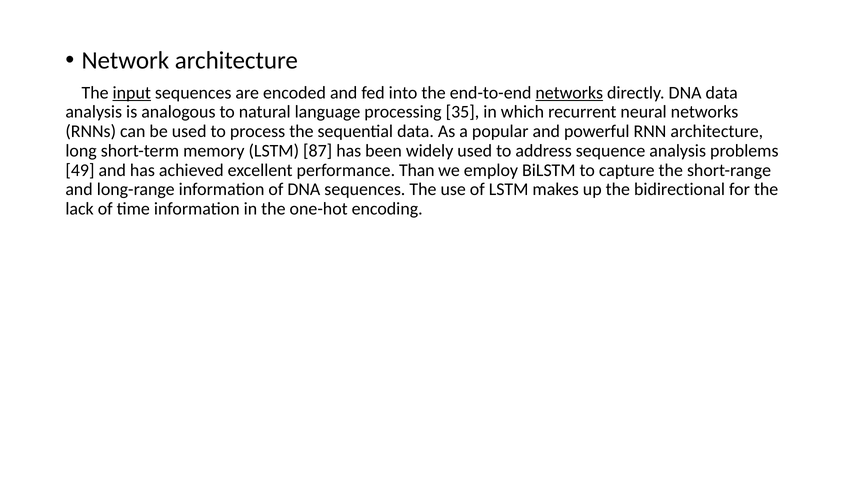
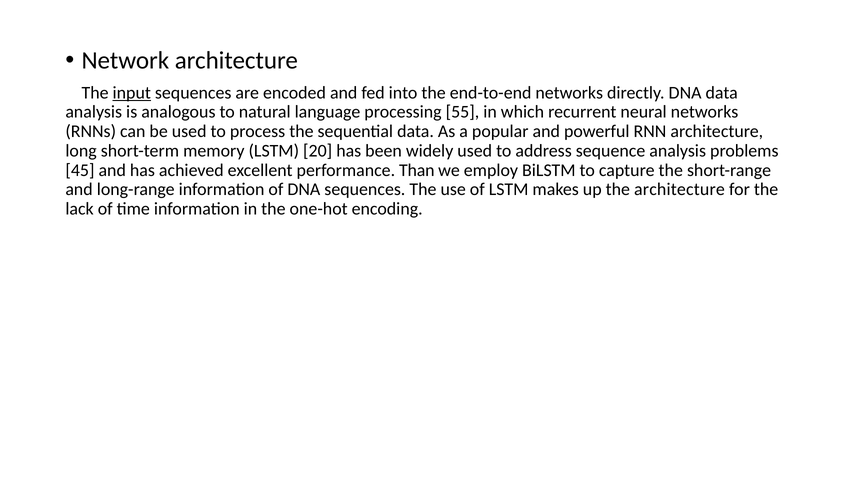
networks underline: present -> none (569, 93)
35: 35 -> 55 (462, 112)
87: 87 -> 20 (318, 151)
49: 49 -> 45 (80, 170)
the bidirectional: bidirectional -> architecture (679, 189)
